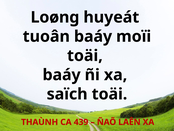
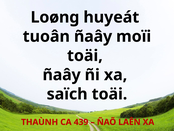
tuoân baáy: baáy -> ñaây (93, 36)
baáy: baáy -> ñaây (62, 75)
